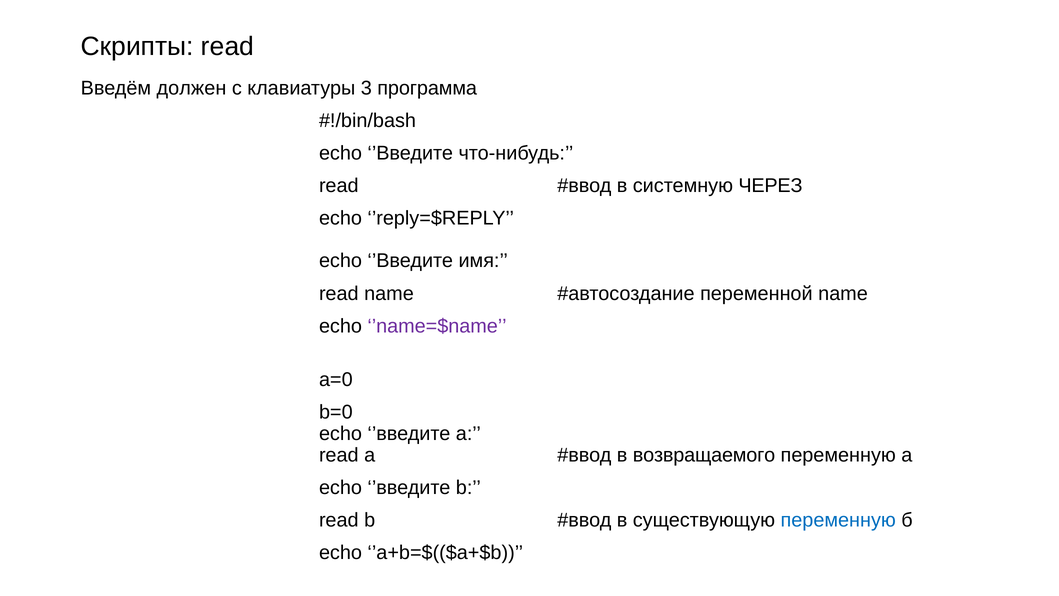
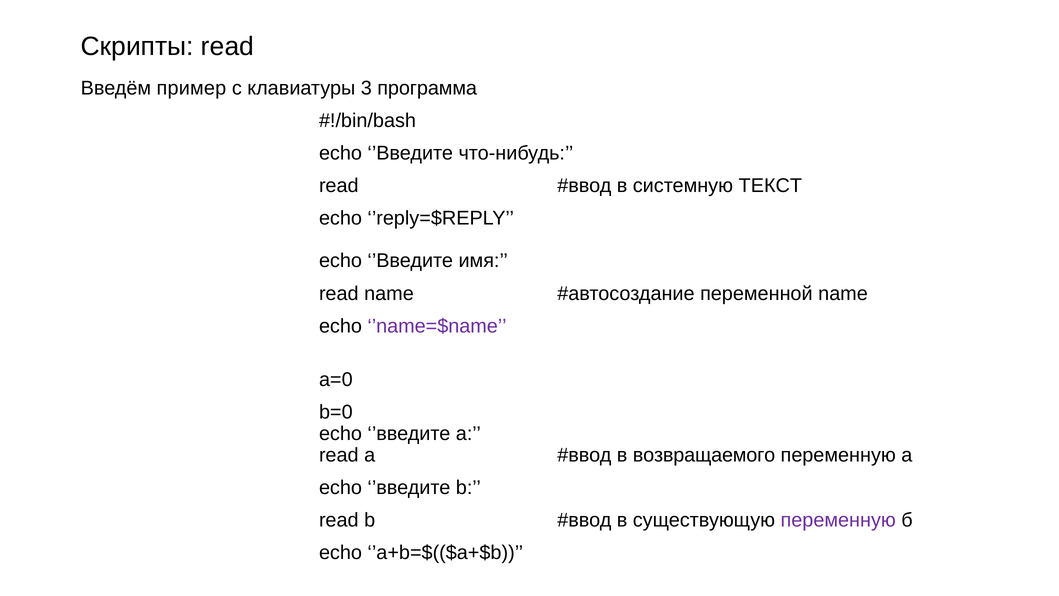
должен: должен -> пример (191, 88)
ЧЕРЕЗ: ЧЕРЕЗ -> ТЕКСТ (770, 185)
переменную colour: blue -> purple (838, 520)
